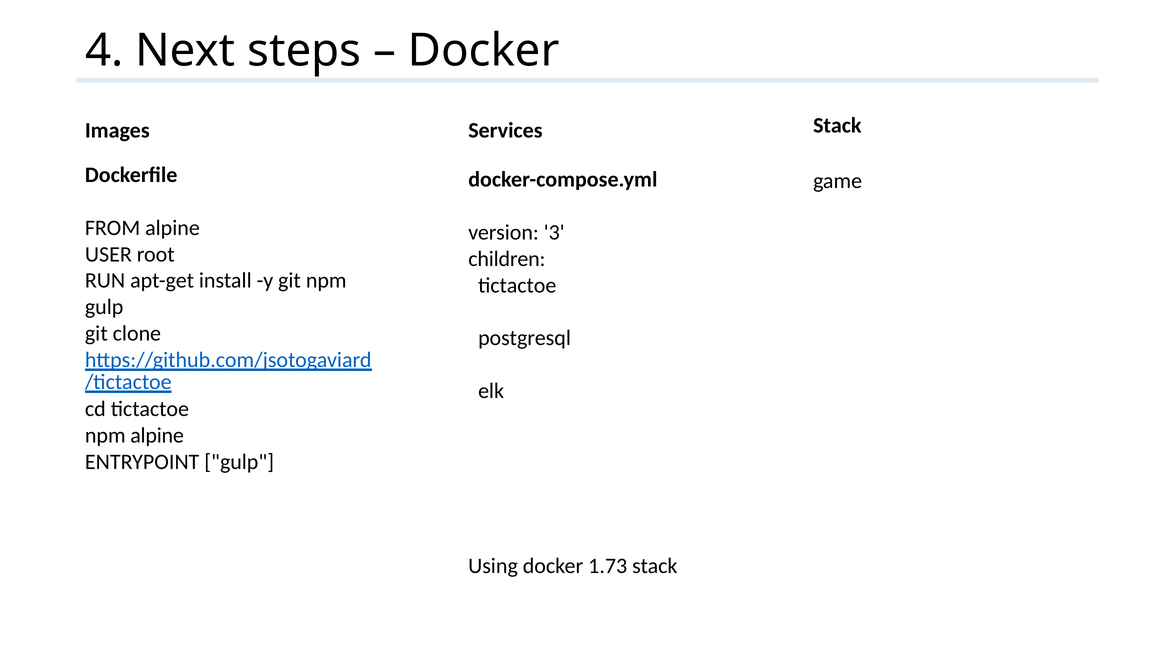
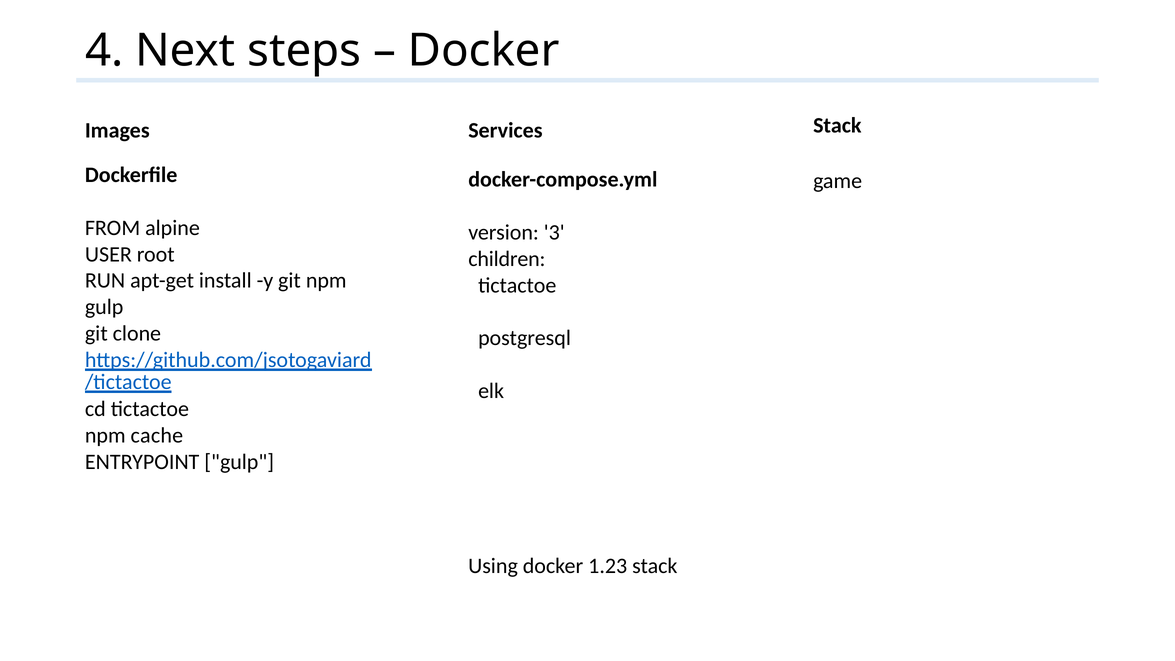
npm alpine: alpine -> cache (157, 435)
1.73: 1.73 -> 1.23 (608, 566)
